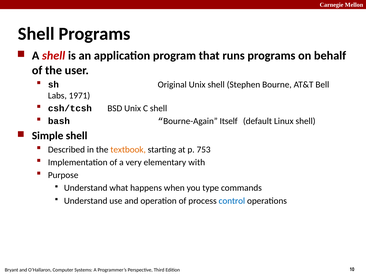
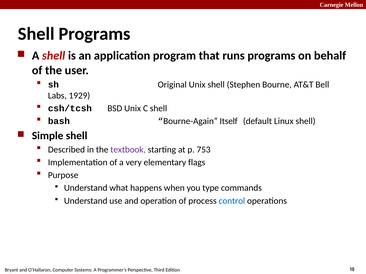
1971: 1971 -> 1929 (79, 96)
textbook colour: orange -> purple (128, 150)
with: with -> flags (197, 163)
